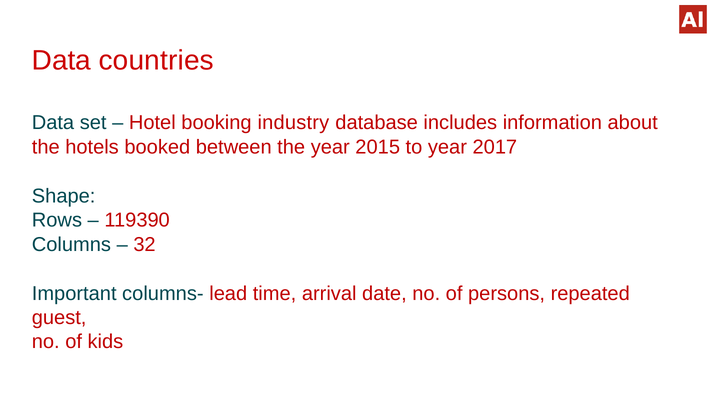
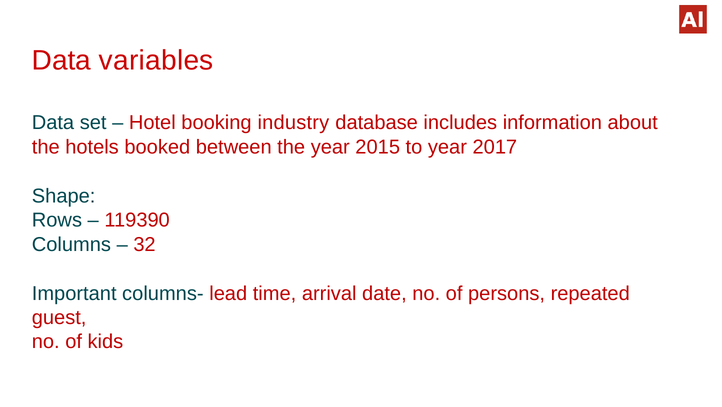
countries: countries -> variables (156, 60)
